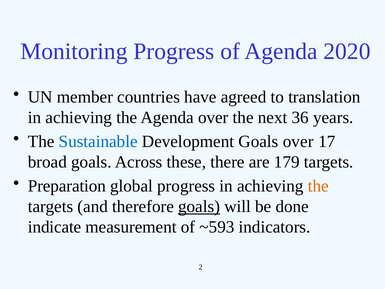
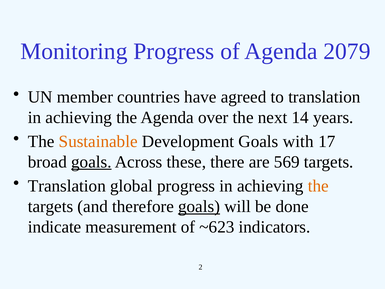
2020: 2020 -> 2079 (347, 51)
36: 36 -> 14 (300, 117)
Sustainable colour: blue -> orange (98, 141)
Goals over: over -> with (298, 141)
goals underline: none -> present (91, 162)
179: 179 -> 569 (287, 162)
Preparation: Preparation -> Translation (67, 186)
~593: ~593 -> ~623 (217, 227)
